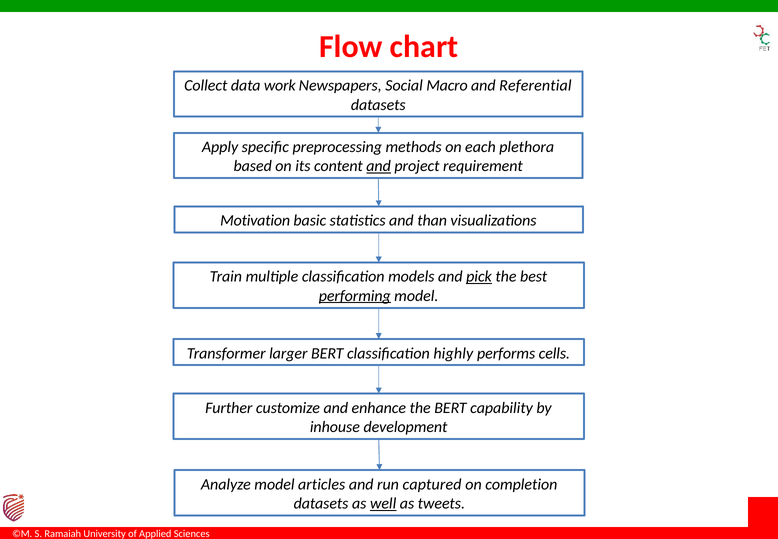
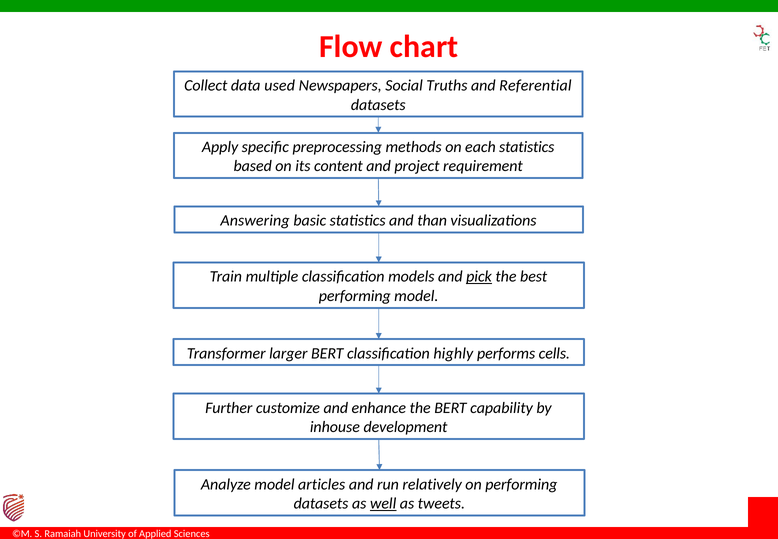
work: work -> used (280, 86)
Macro: Macro -> Truths (447, 86)
each plethora: plethora -> statistics (527, 147)
and underline: present -> none (379, 166)
Motivation: Motivation -> Answering (255, 220)
performing underline: present -> none (355, 296)
captured: captured -> relatively (432, 484)
on completion: completion -> performing (521, 484)
